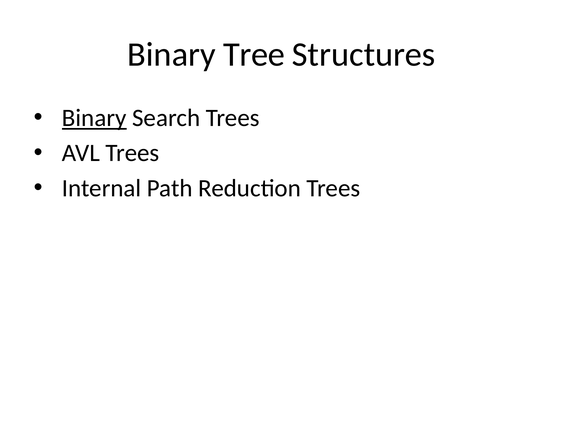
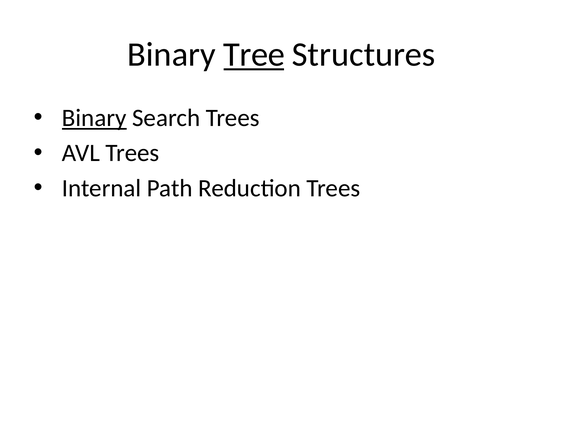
Tree underline: none -> present (254, 55)
